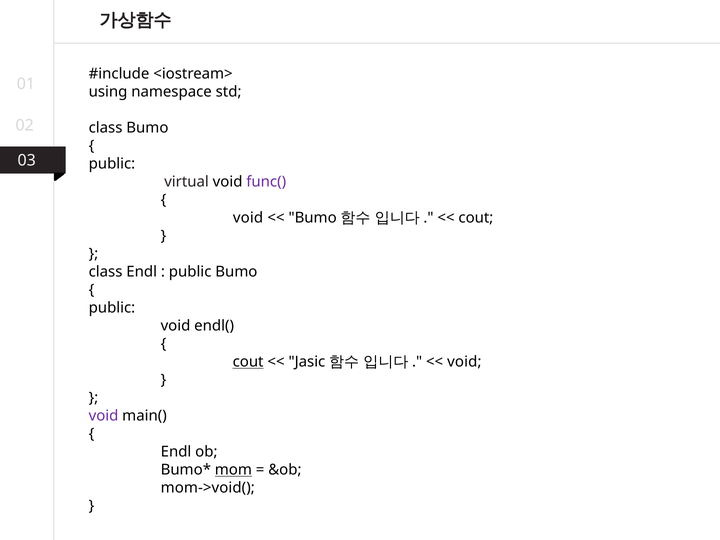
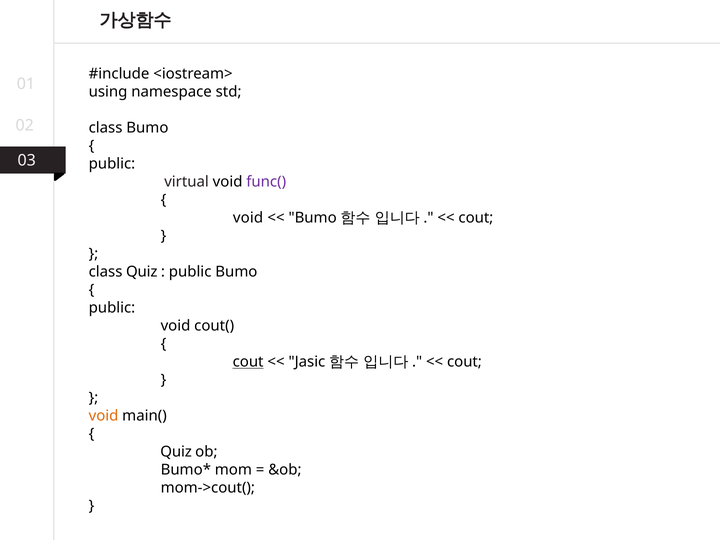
class Endl: Endl -> Quiz (142, 272)
endl(: endl( -> cout( (214, 326)
void: void -> cout (464, 362)
void colour: purple -> orange (104, 416)
Endl: Endl -> Quiz (176, 452)
mom underline: present -> none (233, 470)
mom->void(: mom->void( -> mom->cout( (208, 488)
